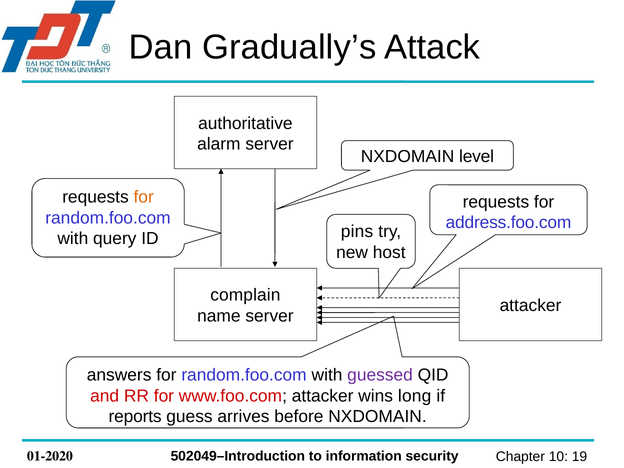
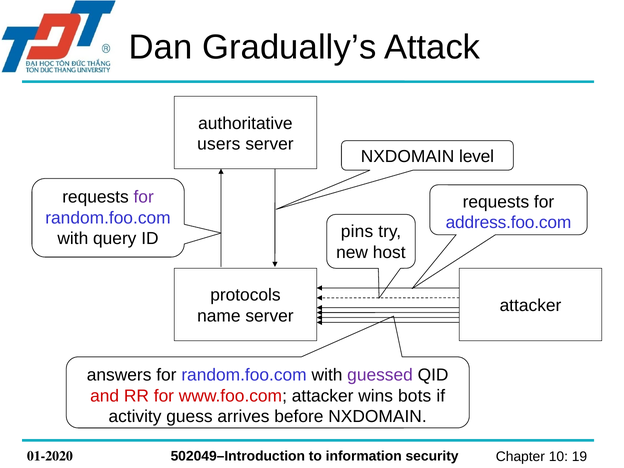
alarm: alarm -> users (219, 144)
for colour: orange -> purple (144, 197)
complain: complain -> protocols (245, 295)
long: long -> bots (415, 396)
reports: reports -> activity (135, 417)
